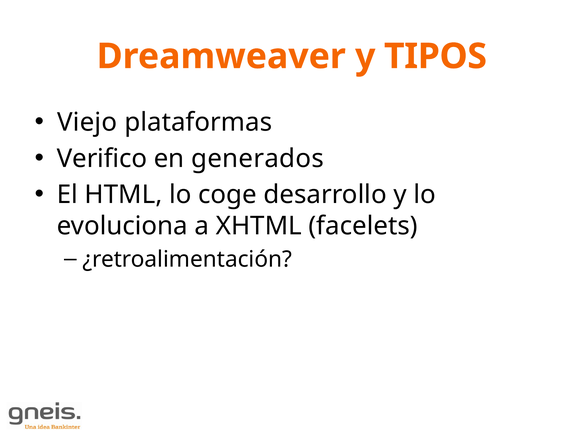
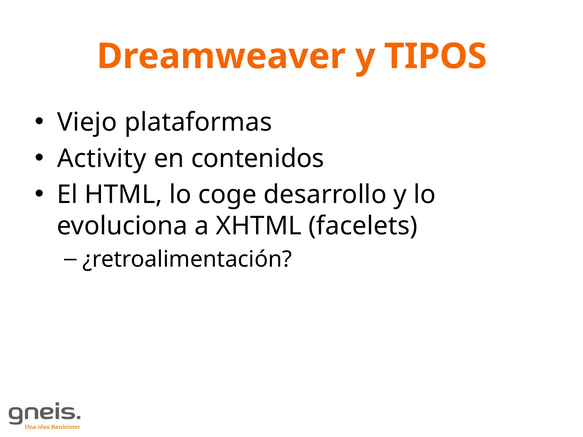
Verifico: Verifico -> Activity (102, 159)
generados: generados -> contenidos (258, 159)
